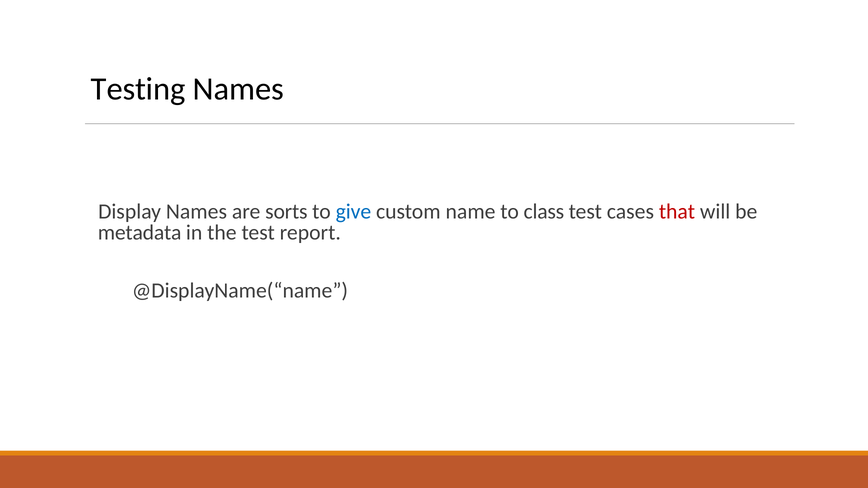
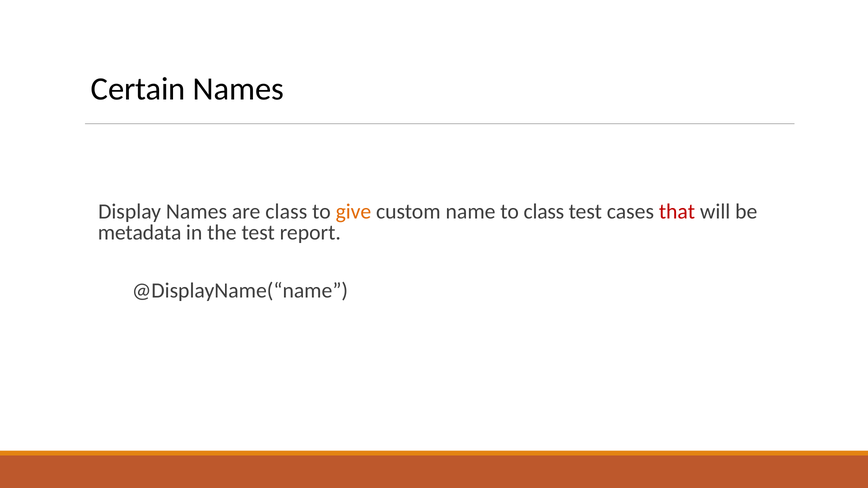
Testing: Testing -> Certain (138, 89)
are sorts: sorts -> class (286, 212)
give colour: blue -> orange (353, 212)
